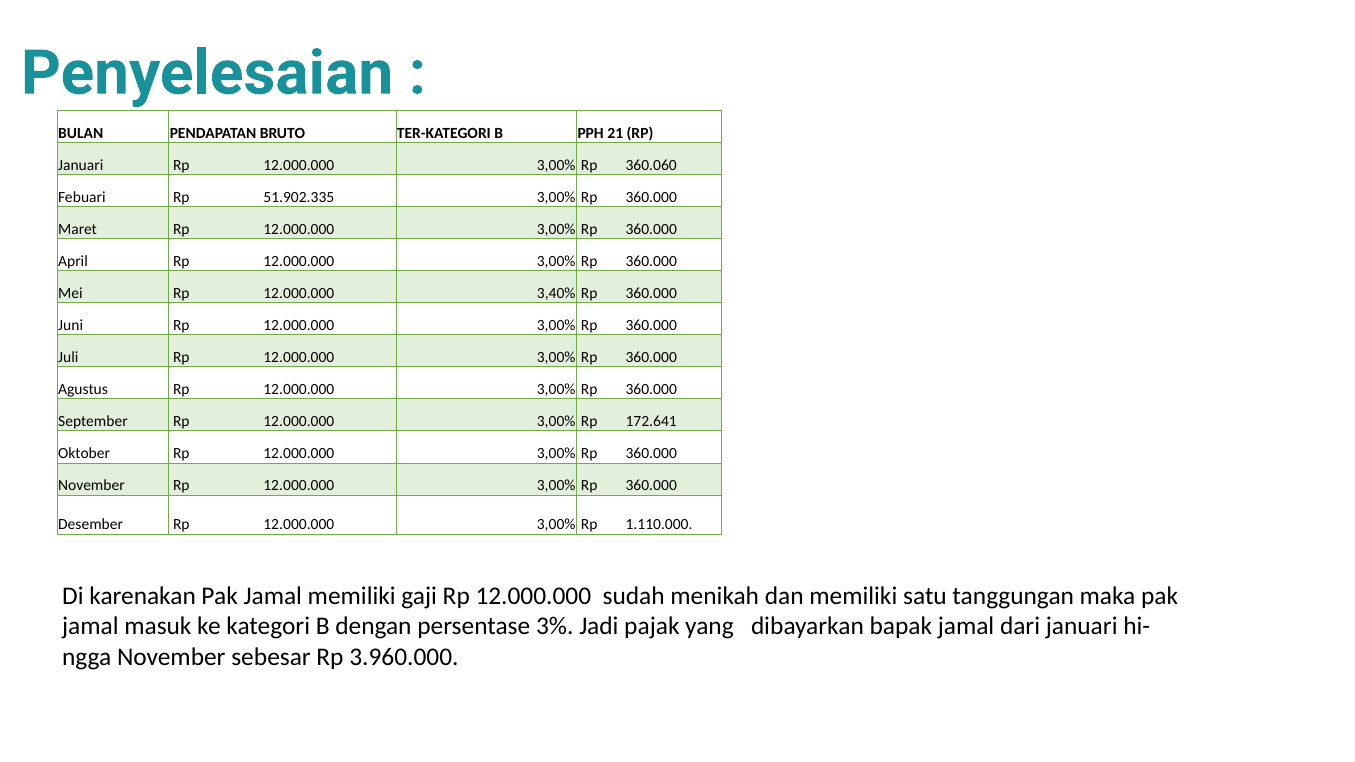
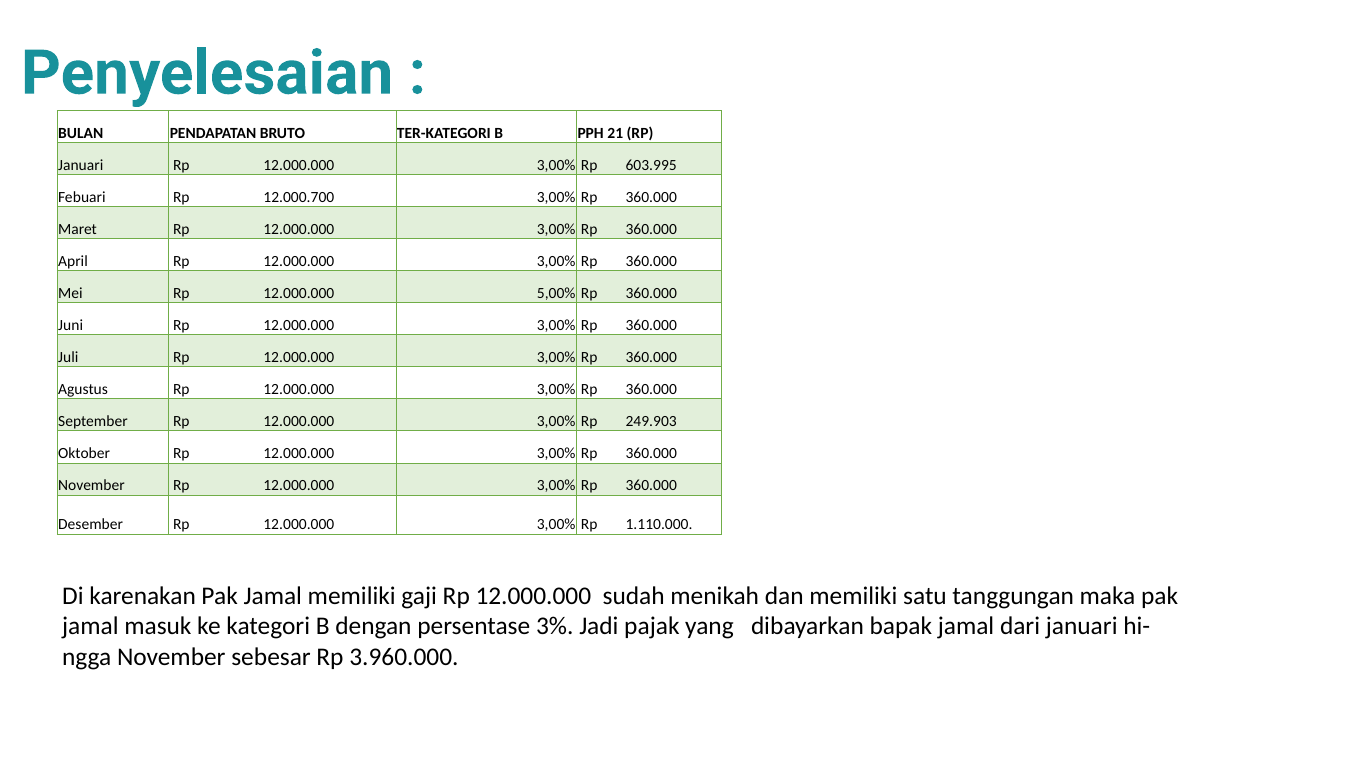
360.060: 360.060 -> 603.995 (651, 165)
51.902.335: 51.902.335 -> 12.000.700 (299, 197)
3,40%: 3,40% -> 5,00% (556, 293)
172.641: 172.641 -> 249.903 (651, 422)
